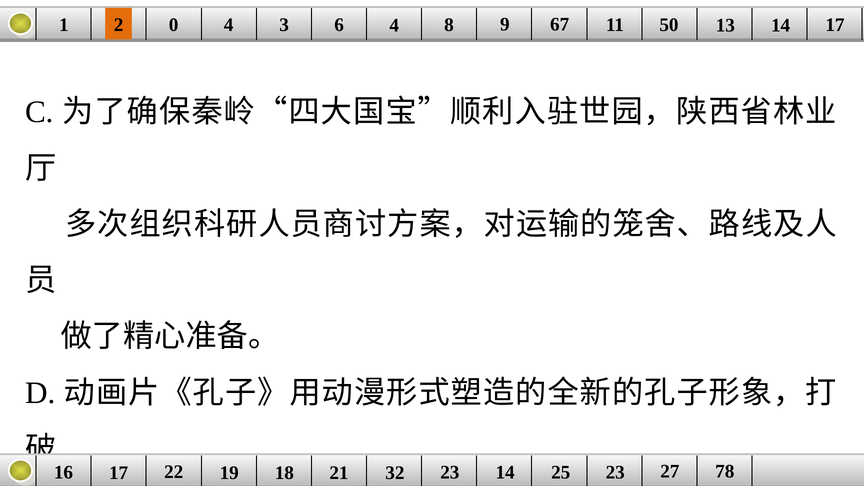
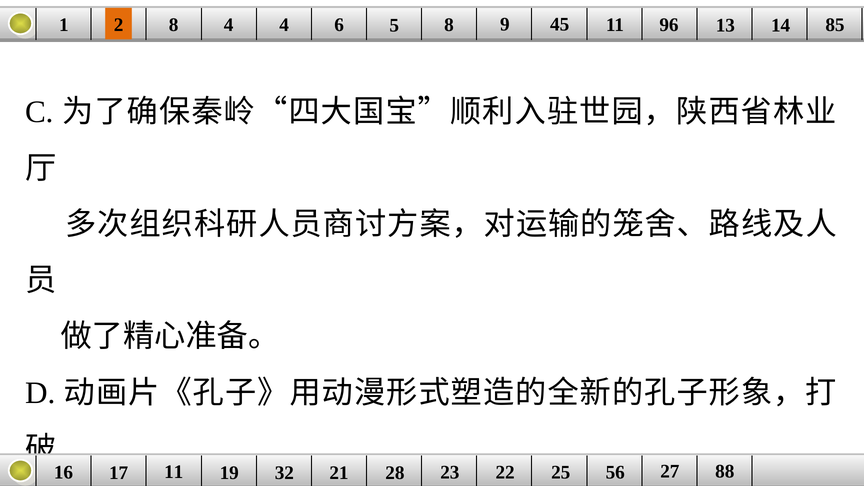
2 0: 0 -> 8 (174, 25)
4 3: 3 -> 4 (284, 25)
6 4: 4 -> 5 (394, 25)
67: 67 -> 45 (560, 25)
50: 50 -> 96 (669, 25)
14 17: 17 -> 85 (835, 25)
17 22: 22 -> 11 (174, 472)
18: 18 -> 32 (284, 473)
32: 32 -> 28 (395, 473)
23 14: 14 -> 22 (505, 472)
25 23: 23 -> 56 (615, 472)
78: 78 -> 88 (725, 472)
